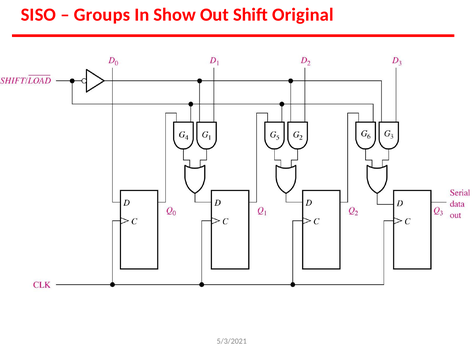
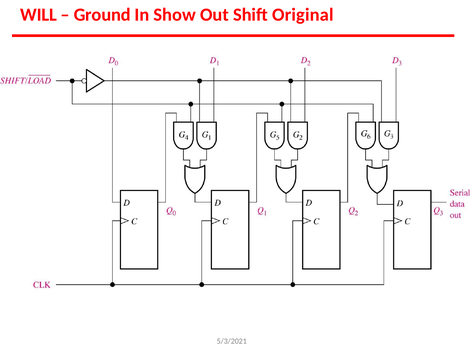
SISO: SISO -> WILL (39, 15)
Groups: Groups -> Ground (102, 15)
